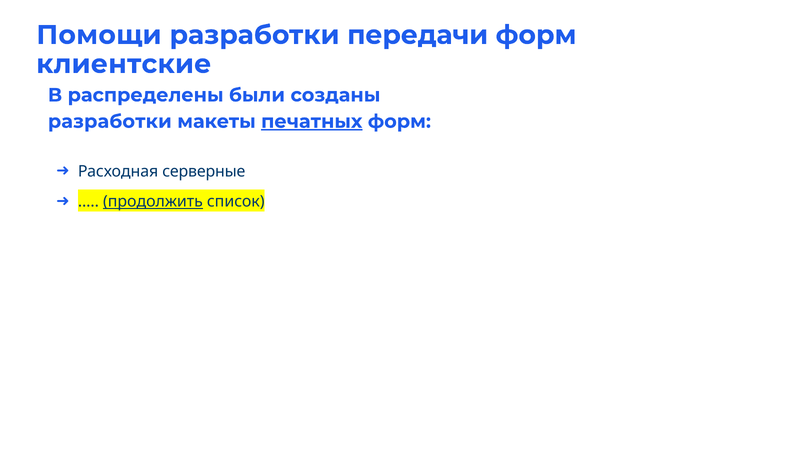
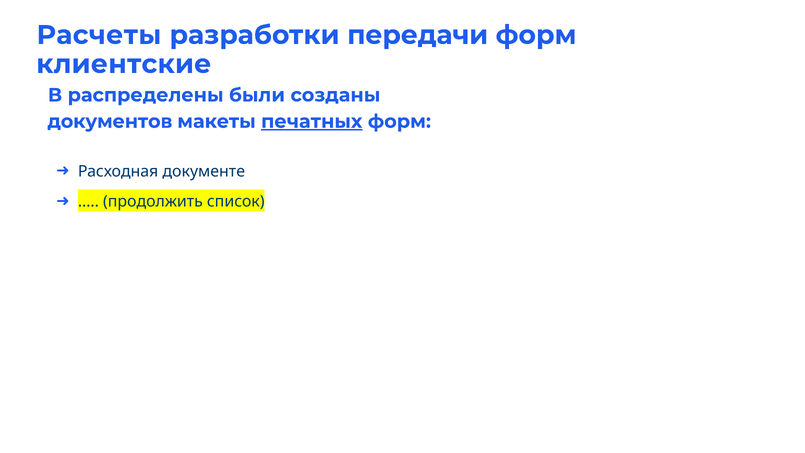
Помощи: Помощи -> Расчеты (99, 35)
разработки: разработки -> документов (110, 121)
серверные: серверные -> документе (204, 171)
продолжить underline: present -> none (153, 201)
